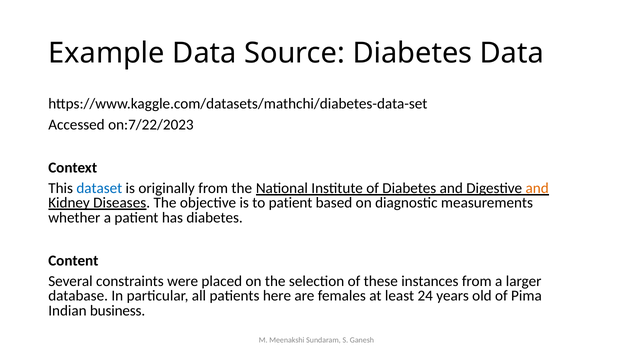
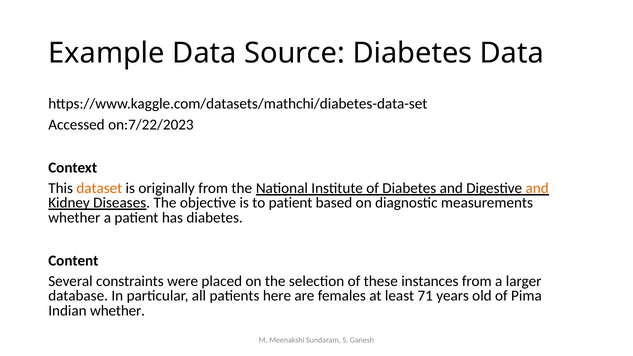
dataset colour: blue -> orange (99, 188)
24: 24 -> 71 (425, 296)
Indian business: business -> whether (118, 311)
